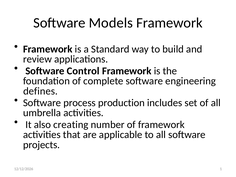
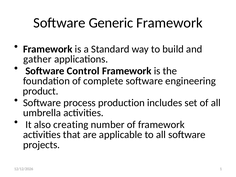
Models: Models -> Generic (111, 23)
review: review -> gather (37, 59)
defines: defines -> product (41, 91)
